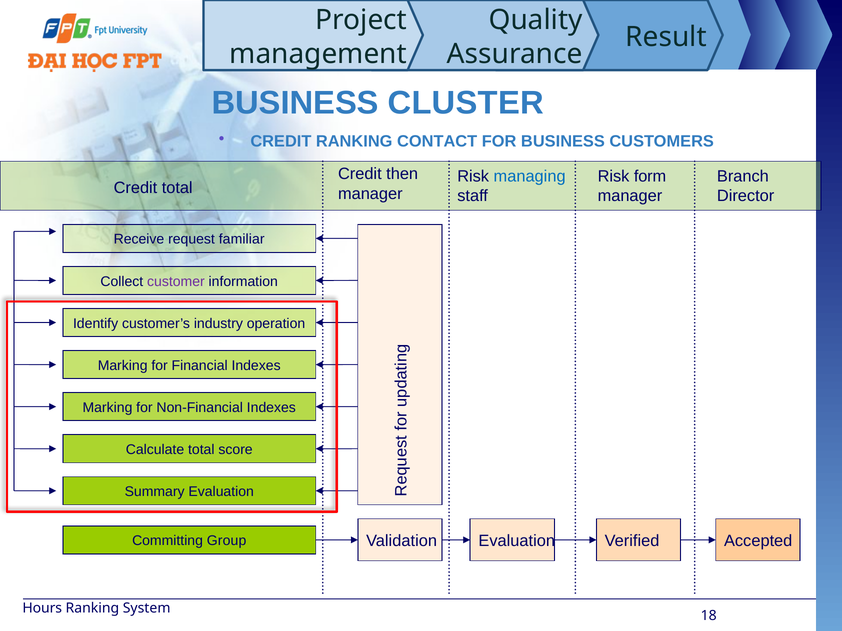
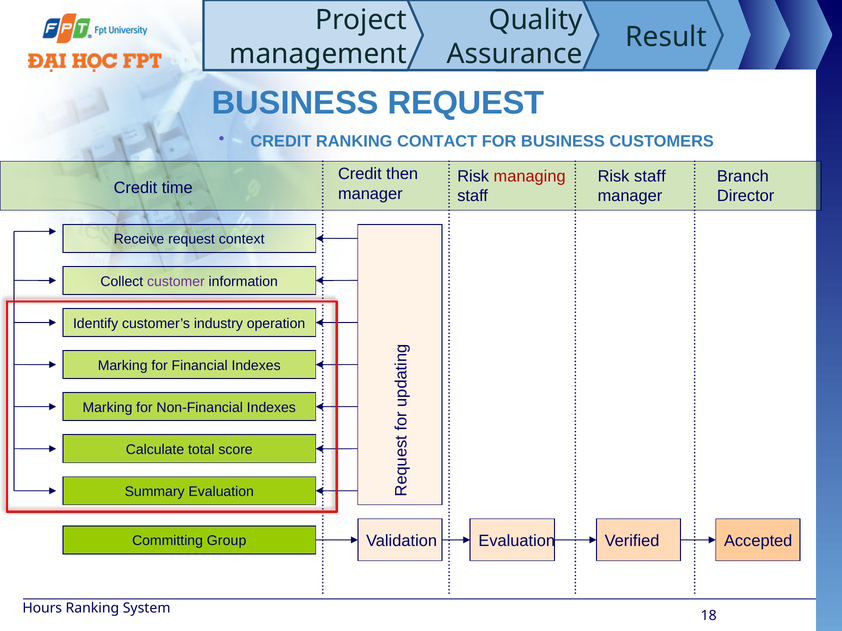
BUSINESS CLUSTER: CLUSTER -> REQUEST (466, 103)
managing colour: blue -> red (530, 176)
Risk form: form -> staff (650, 176)
Credit total: total -> time (177, 188)
familiar: familiar -> context (242, 240)
